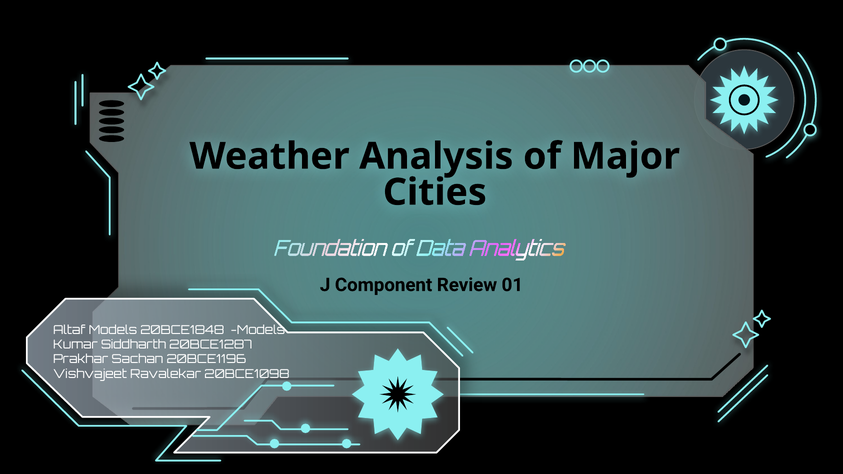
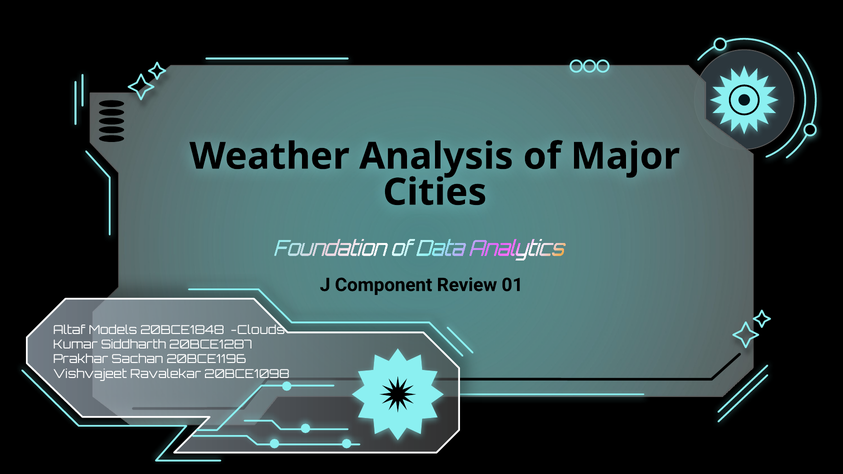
20BCE1848 Models: Models -> Clouds (258, 330)
